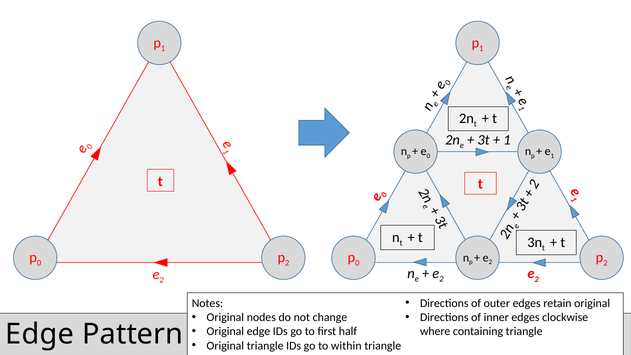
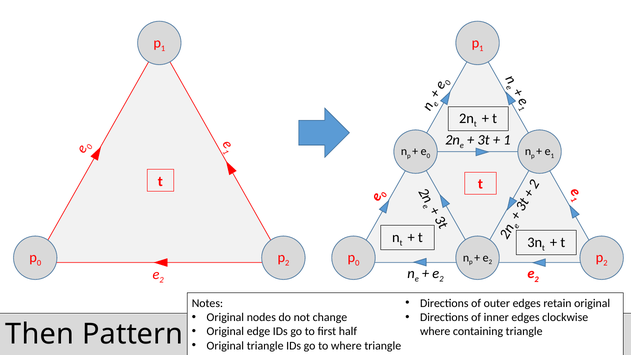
Edge: Edge -> Then (40, 334)
to within: within -> where (346, 346)
